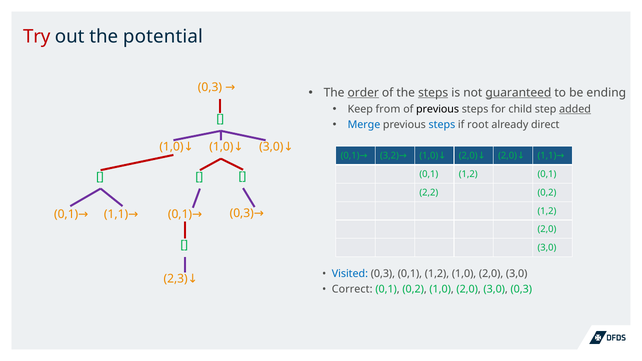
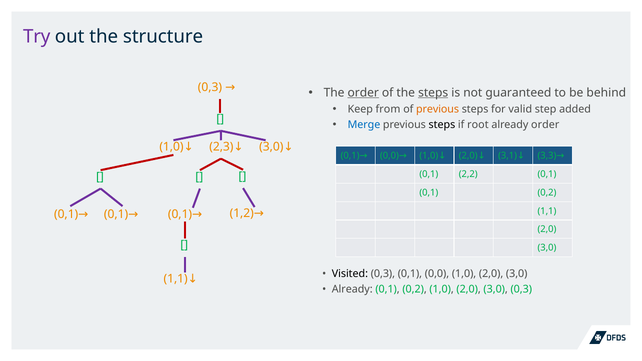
Try colour: red -> purple (37, 36)
potential: potential -> structure (163, 36)
guaranteed underline: present -> none (518, 93)
ending: ending -> behind (606, 93)
previous colour: black -> orange (438, 109)
child: child -> valid (520, 109)
added underline: present -> none (575, 109)
steps colour: blue -> black (442, 125)
already direct: direct -> order (545, 125)
1,0: 1,0 -> 2,3 (221, 147)
3,2: 3,2 -> 0,0 (389, 156)
2,0: 2,0 -> 3,1 (508, 156)
1,1: 1,1 -> 3,3 (547, 156)
1,2: 1,2 -> 2,2 (468, 174)
2,2: 2,2 -> 0,1 (429, 193)
1,2: 1,2 -> 1,1 (547, 211)
1,1: 1,1 -> 0,1 (116, 214)
0,3: 0,3 -> 1,2 (242, 214)
Visited colour: blue -> black (350, 274)
0,3 0,1 1,2: 1,2 -> 0,0 (437, 274)
2,3: 2,3 -> 1,1 (176, 279)
Correct: Correct -> Already (352, 290)
